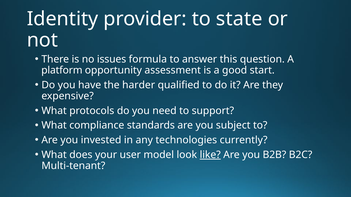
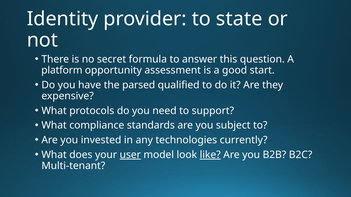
issues: issues -> secret (112, 59)
harder: harder -> parsed (139, 85)
user underline: none -> present (130, 155)
